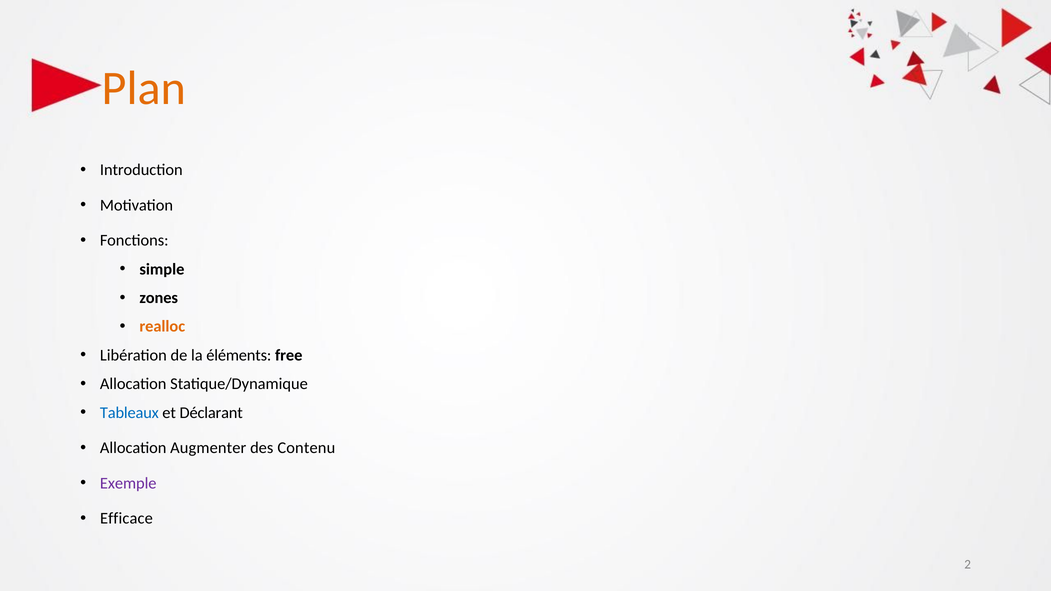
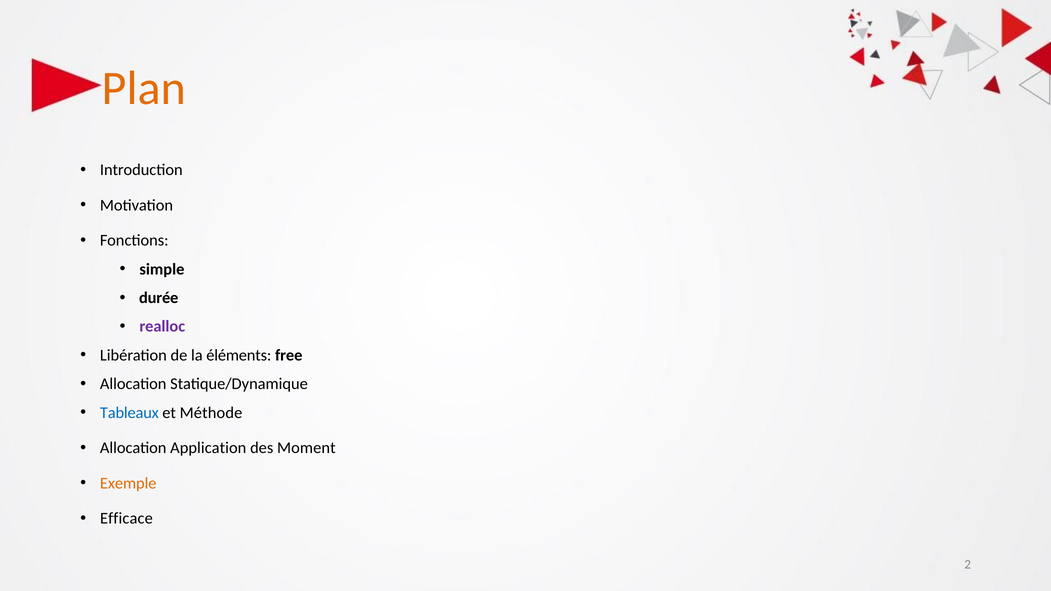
zones: zones -> durée (159, 298)
realloc colour: orange -> purple (162, 327)
Déclarant: Déclarant -> Méthode (211, 413)
Augmenter: Augmenter -> Application (208, 448)
Contenu: Contenu -> Moment (306, 448)
Exemple colour: purple -> orange (128, 483)
